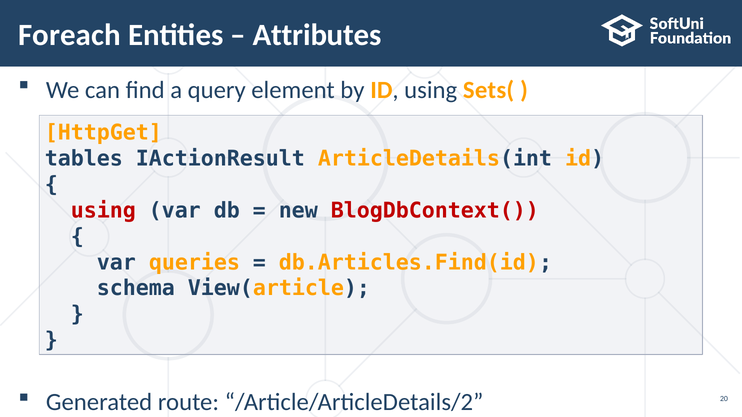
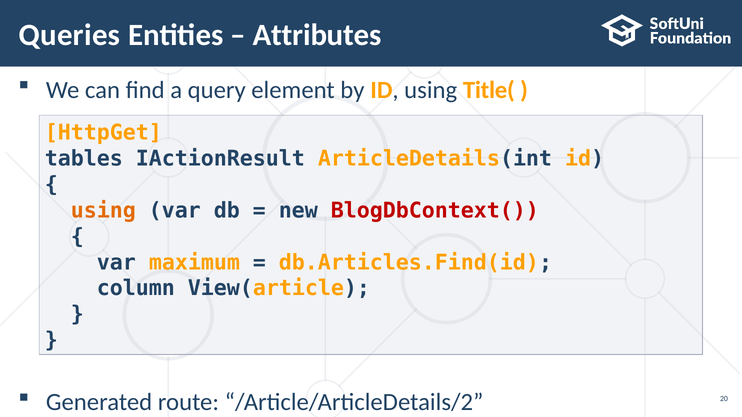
Foreach: Foreach -> Queries (69, 35)
Sets(: Sets( -> Title( (489, 90)
using colour: red -> orange (103, 211)
queries: queries -> maximum (194, 263)
schema: schema -> column (136, 289)
